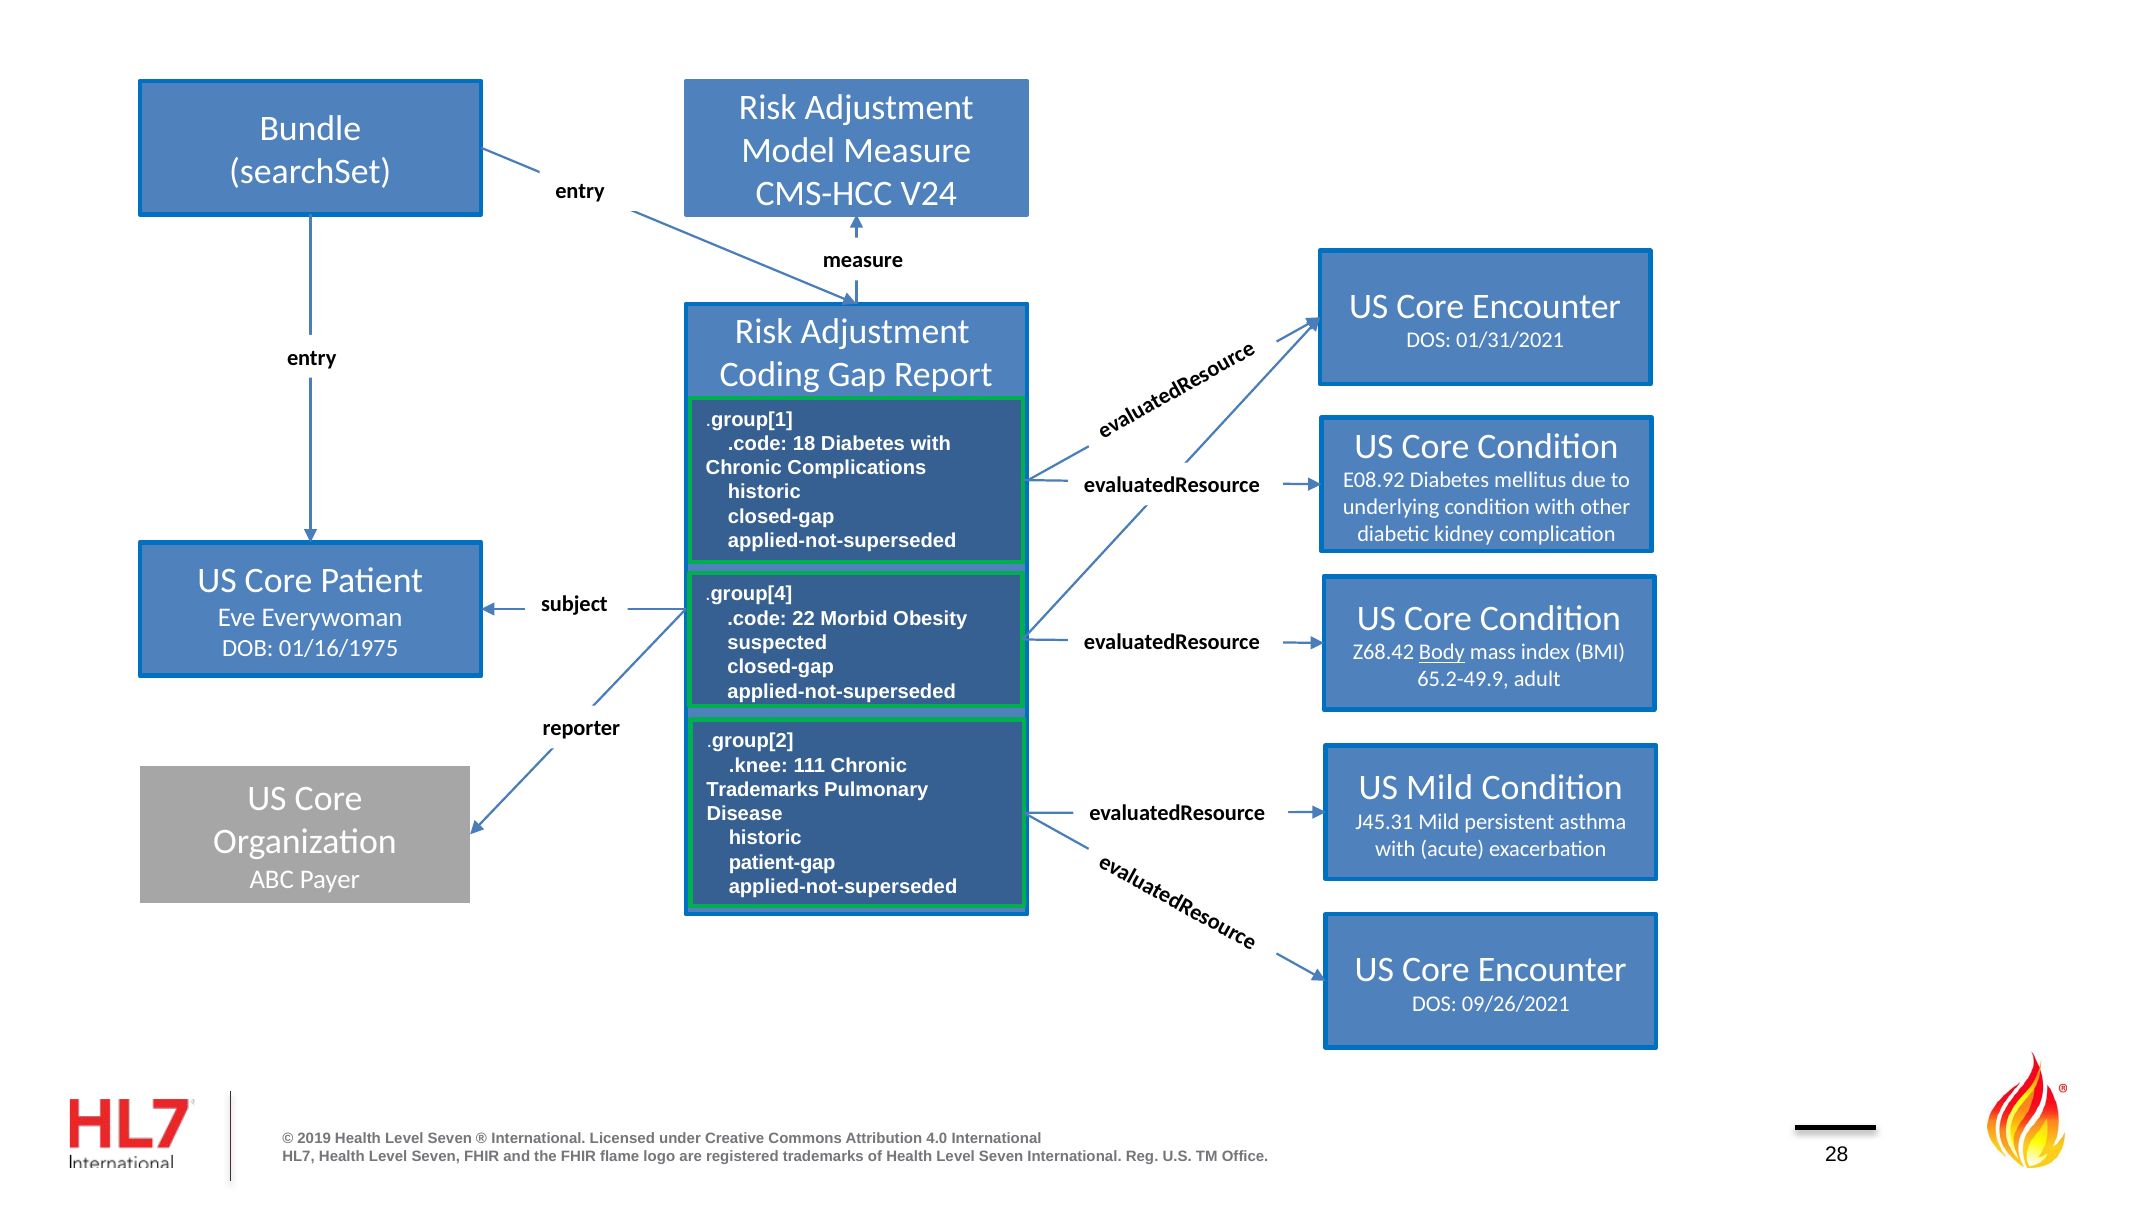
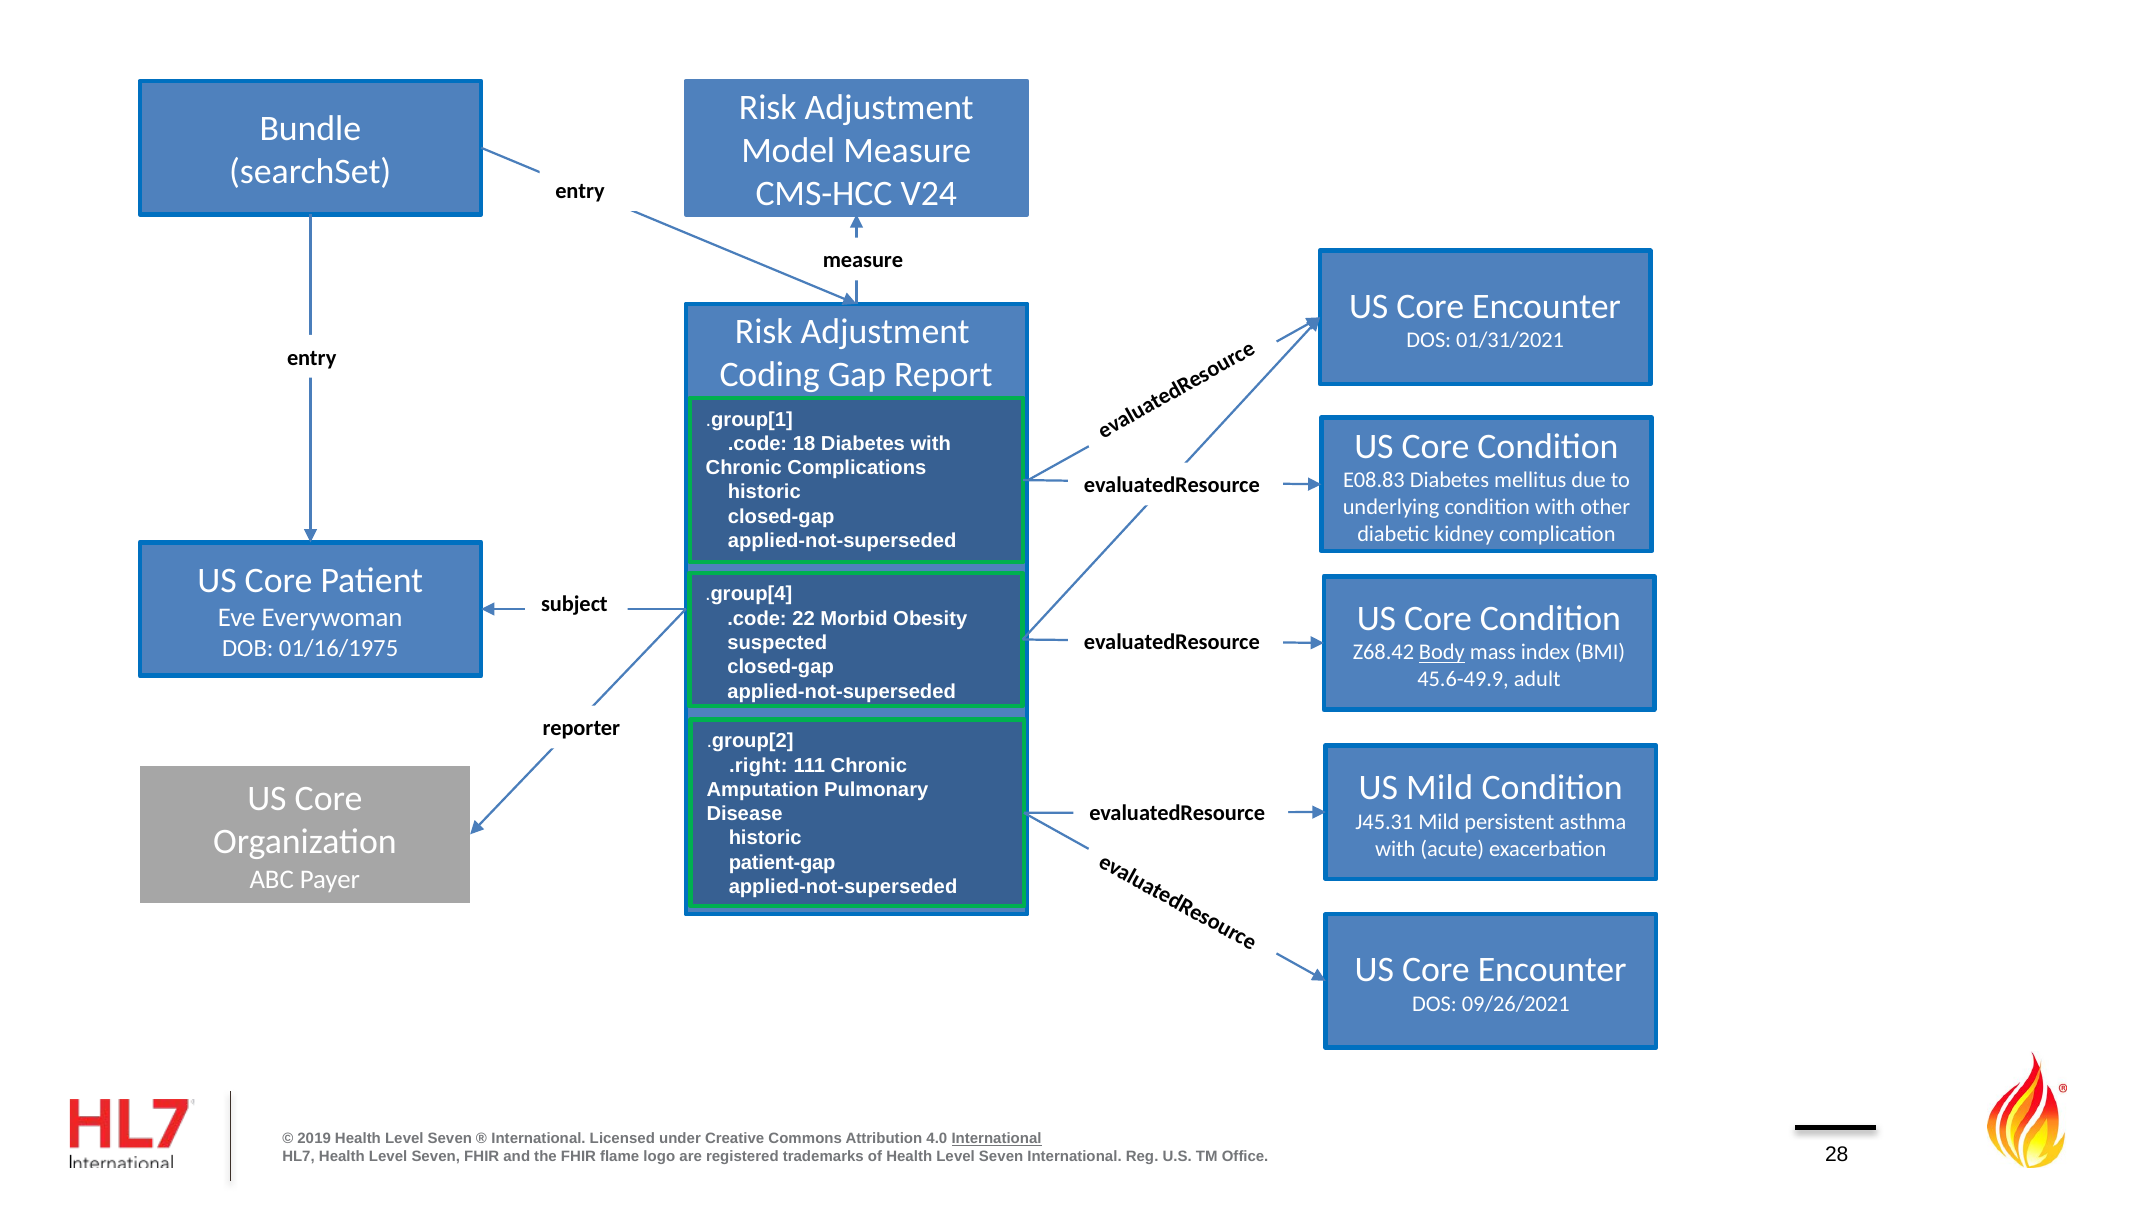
E08.92: E08.92 -> E08.83 (1374, 480)
65.2-49.9: 65.2-49.9 -> 45.6-49.9 (1463, 679)
.knee: .knee -> .right (758, 765)
Trademarks: Trademarks -> Amputation (763, 790)
International underline: none -> present (997, 1139)
